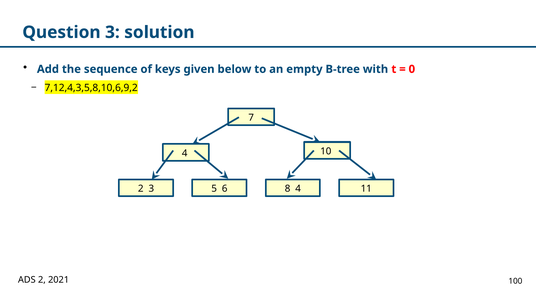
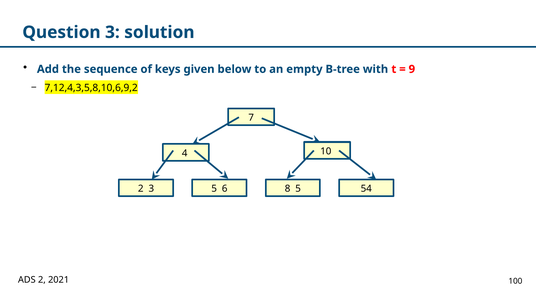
0: 0 -> 9 (412, 69)
8 4: 4 -> 5 (298, 189)
11: 11 -> 54 (366, 189)
